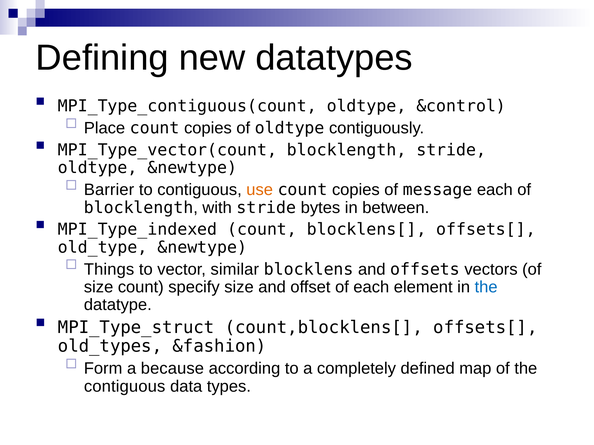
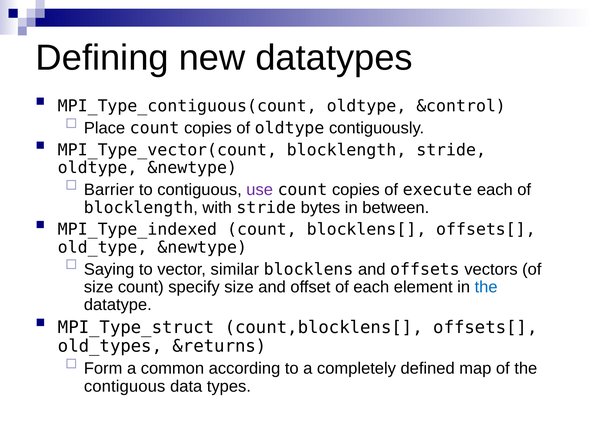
use colour: orange -> purple (260, 190)
message: message -> execute (438, 190)
Things: Things -> Saying (109, 270)
&fashion: &fashion -> &returns (219, 347)
because: because -> common (172, 369)
